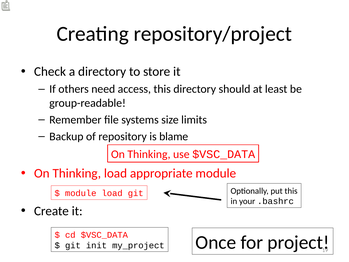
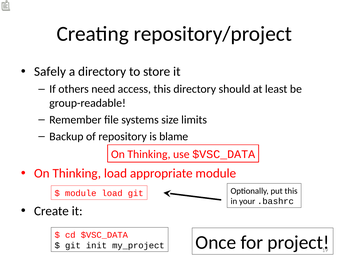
Check: Check -> Safely (50, 72)
